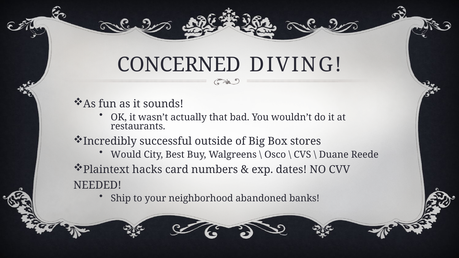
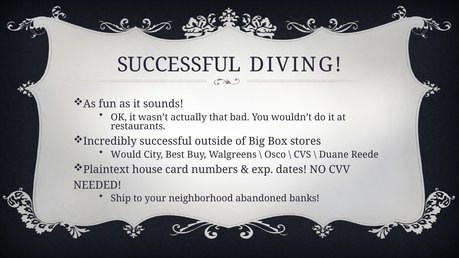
CONCERNED: CONCERNED -> SUCCESSFUL (179, 65)
hacks: hacks -> house (147, 170)
